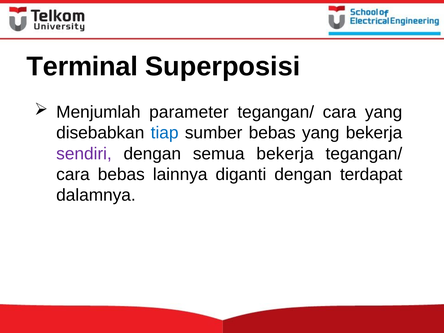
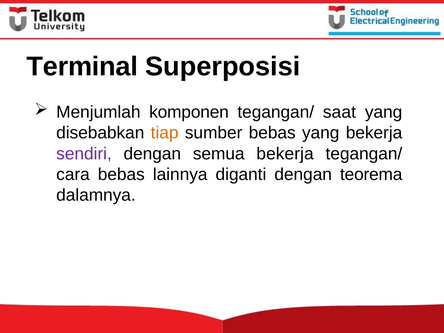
parameter: parameter -> komponen (189, 112)
cara: cara -> saat (339, 112)
tiap colour: blue -> orange (165, 133)
terdapat: terdapat -> teorema (371, 174)
